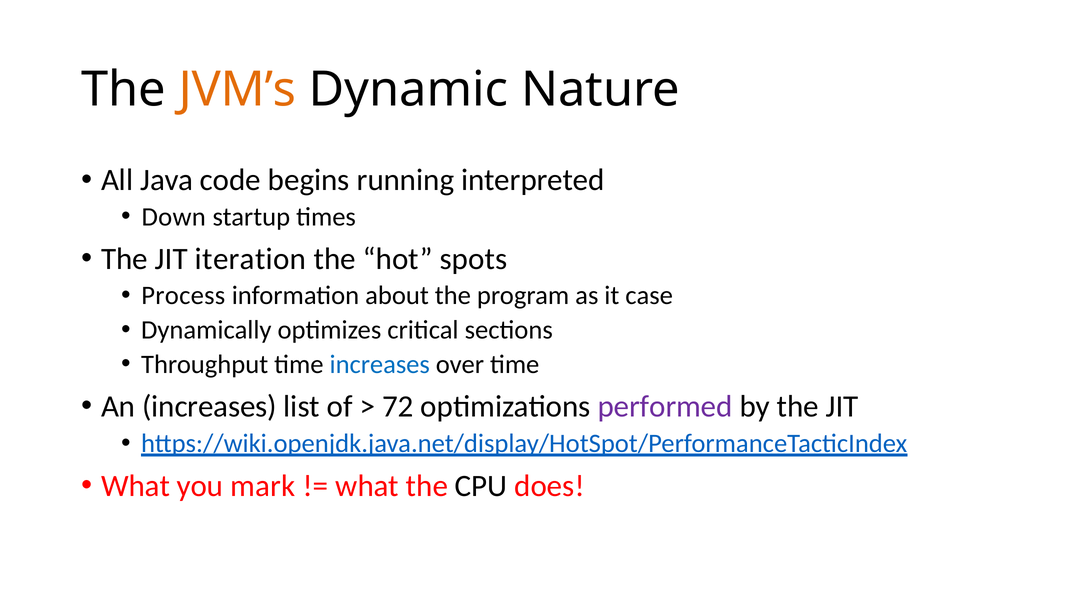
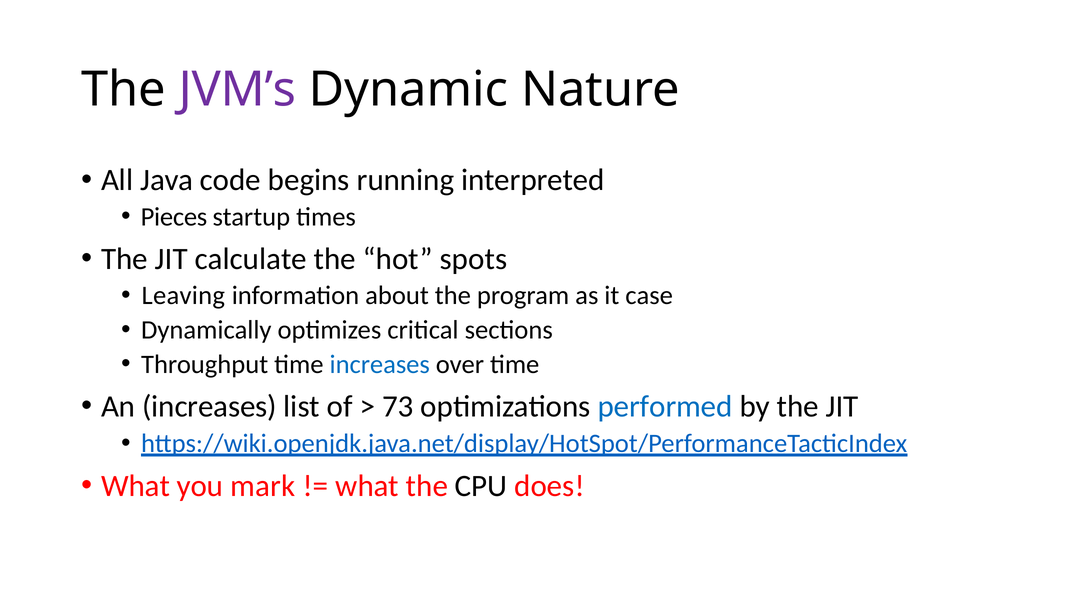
JVM’s colour: orange -> purple (237, 89)
Down: Down -> Pieces (174, 217)
iteration: iteration -> calculate (251, 259)
Process: Process -> Leaving (183, 296)
72: 72 -> 73 (398, 406)
performed colour: purple -> blue (665, 406)
